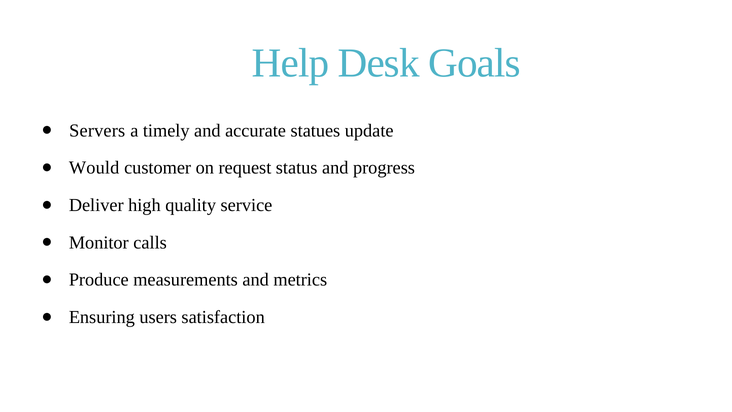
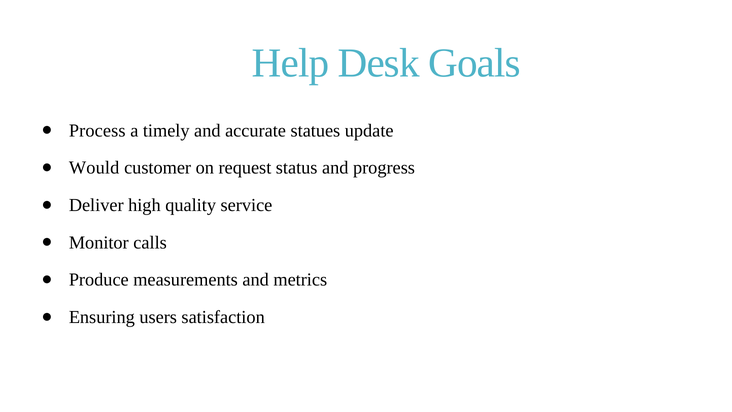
Servers: Servers -> Process (97, 130)
